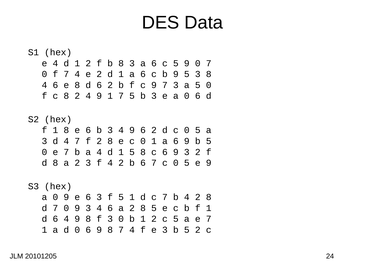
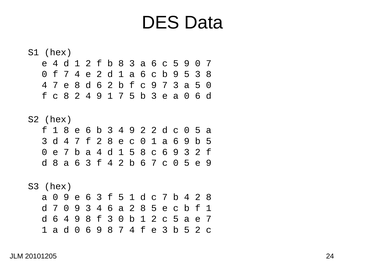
6: 6 -> 7 (55, 85)
9 6: 6 -> 2 (143, 130)
8 a 2: 2 -> 6 (77, 163)
